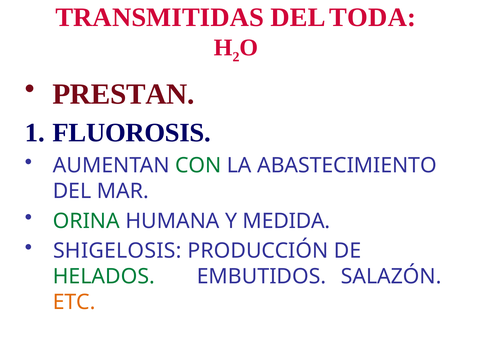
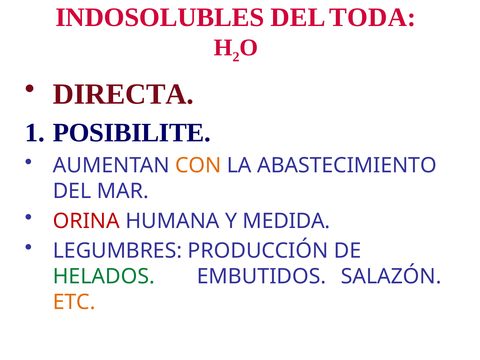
TRANSMITIDAS: TRANSMITIDAS -> INDOSOLUBLES (160, 17)
PRESTAN: PRESTAN -> DIRECTA (123, 94)
FLUOROSIS: FLUOROSIS -> POSIBILITE (132, 133)
CON colour: green -> orange (198, 165)
ORINA colour: green -> red (86, 221)
SHIGELOSIS: SHIGELOSIS -> LEGUMBRES (117, 251)
